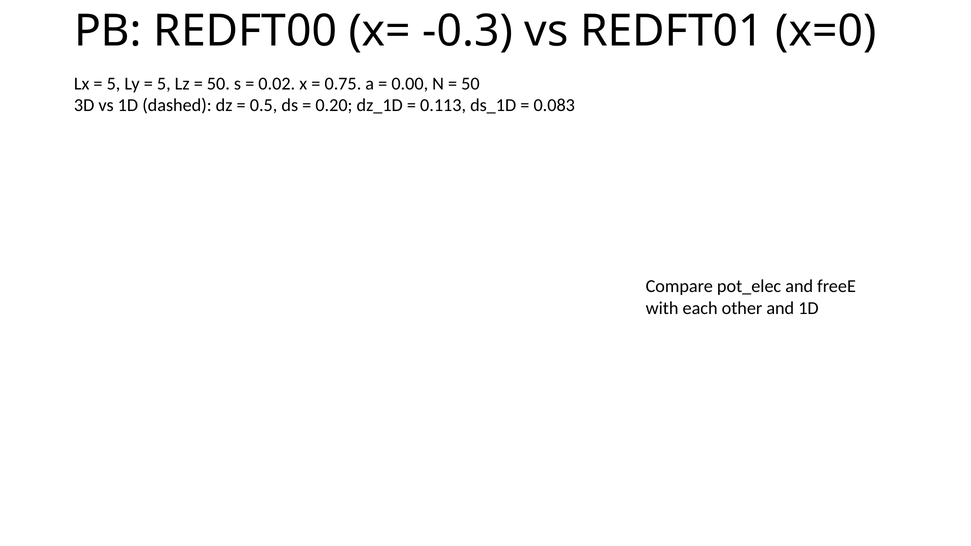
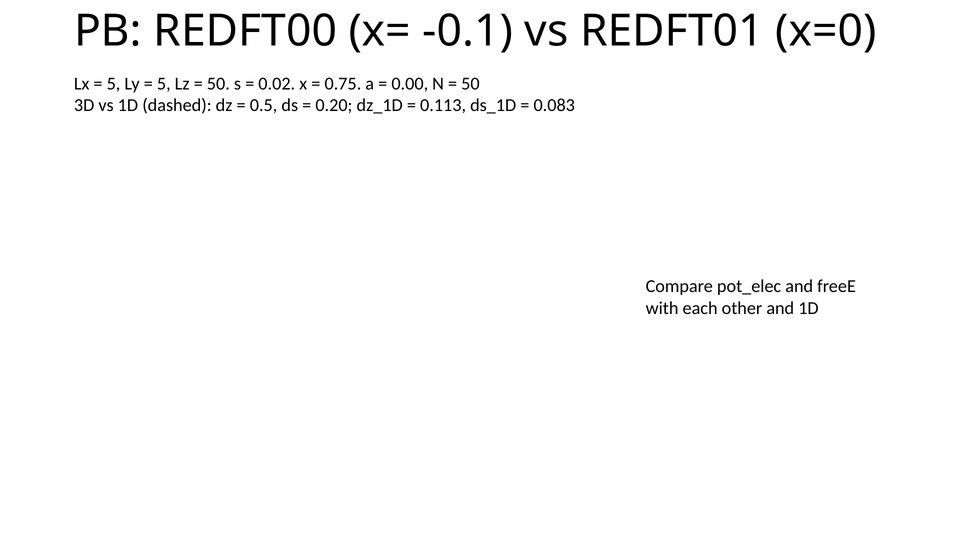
-0.3: -0.3 -> -0.1 (468, 31)
